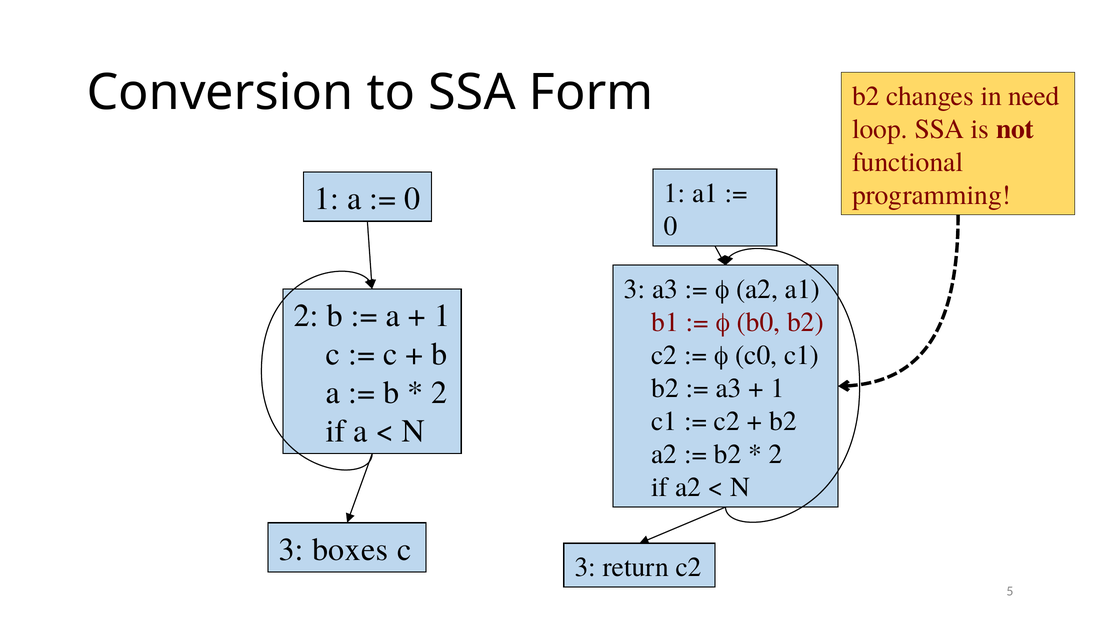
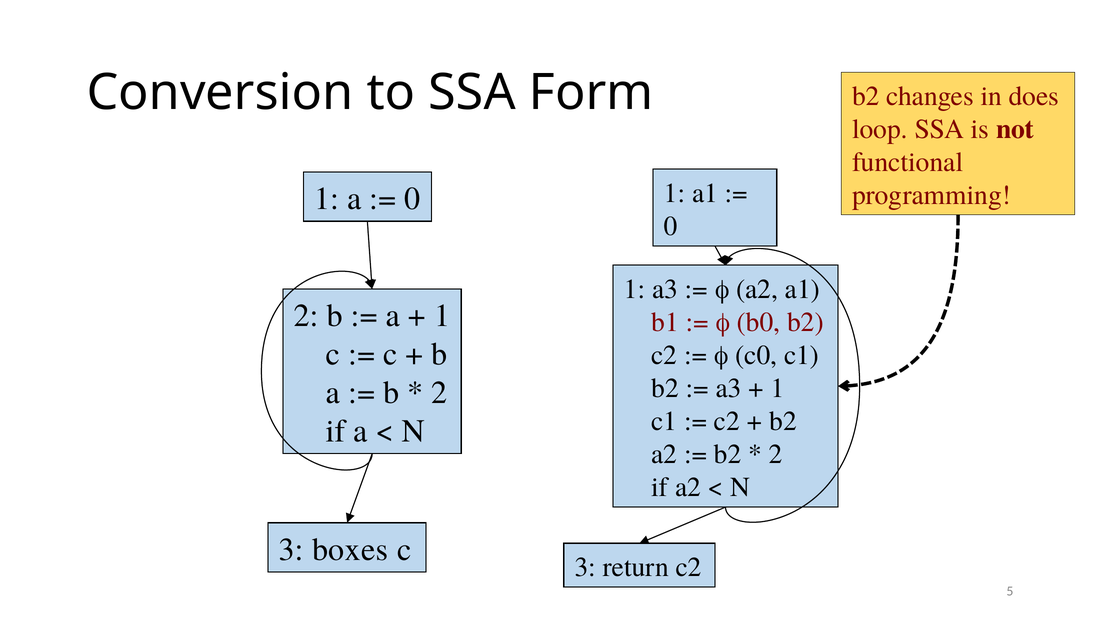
need: need -> does (1034, 96)
3: 3 -> 1 (635, 289)
